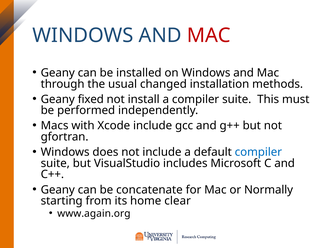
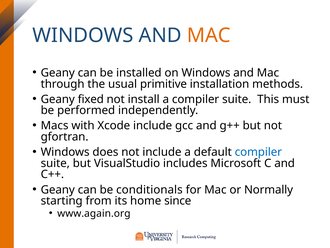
MAC colour: red -> orange (209, 35)
changed: changed -> primitive (163, 84)
concatenate: concatenate -> conditionals (149, 189)
clear: clear -> since (178, 200)
